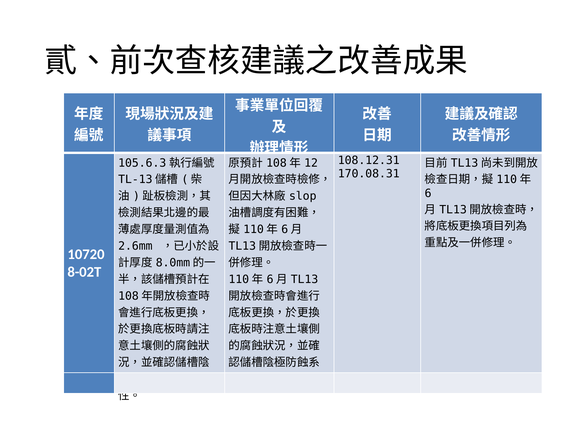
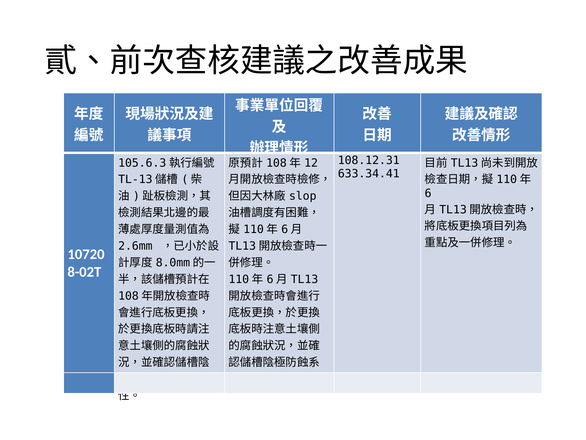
170.08.31: 170.08.31 -> 633.34.41 (369, 173)
